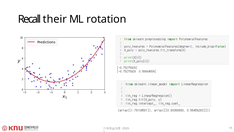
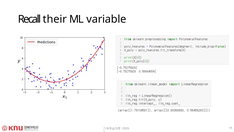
rotation: rotation -> variable (106, 19)
